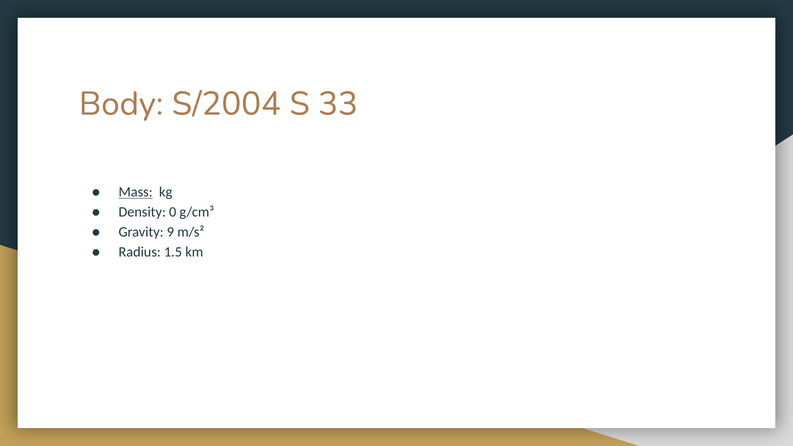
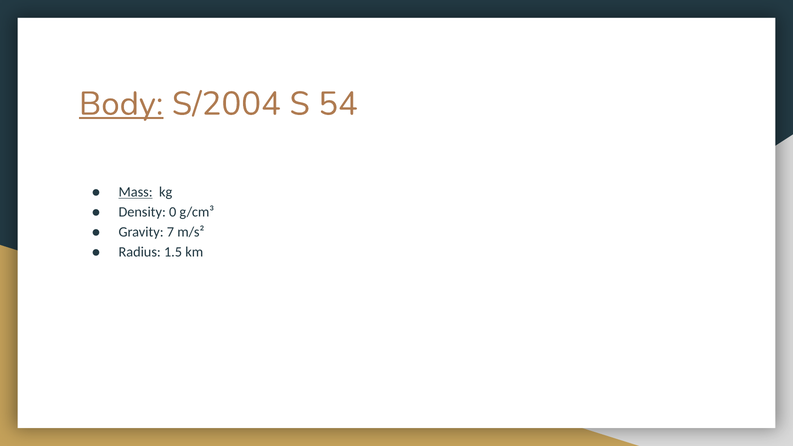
Body underline: none -> present (121, 104)
33: 33 -> 54 (338, 104)
9: 9 -> 7 (170, 232)
